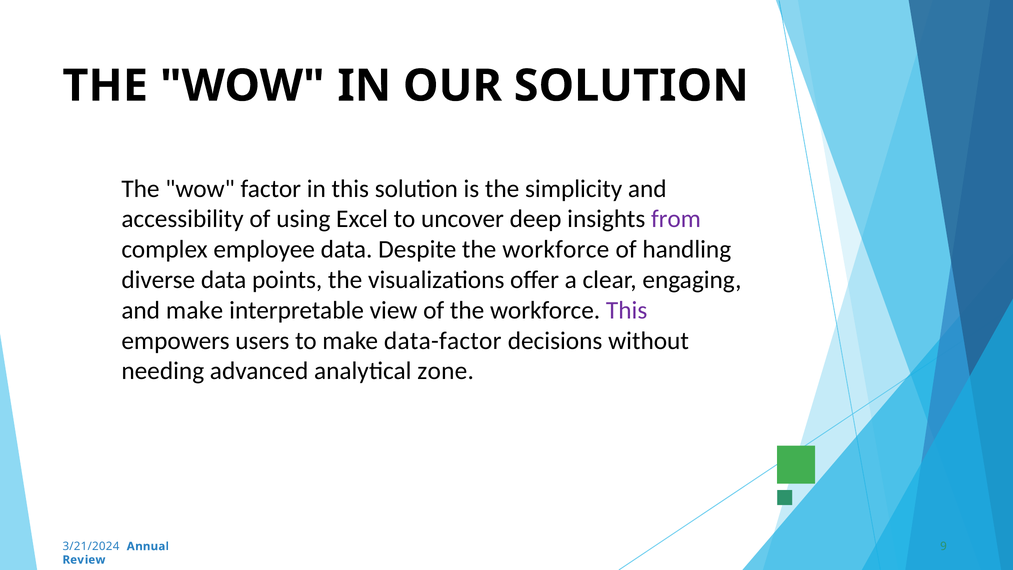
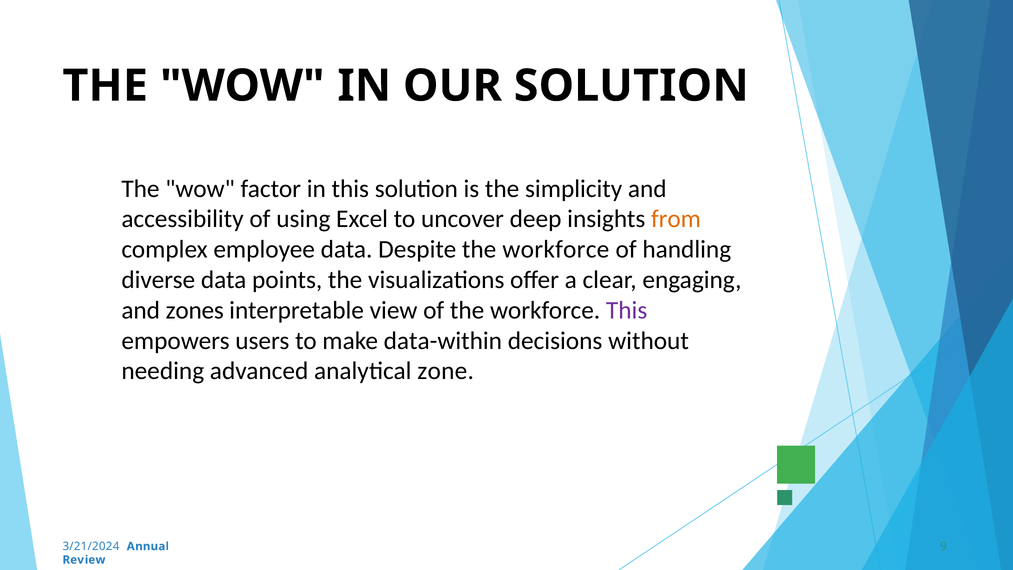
from colour: purple -> orange (676, 219)
and make: make -> zones (195, 310)
data-factor: data-factor -> data-within (443, 341)
